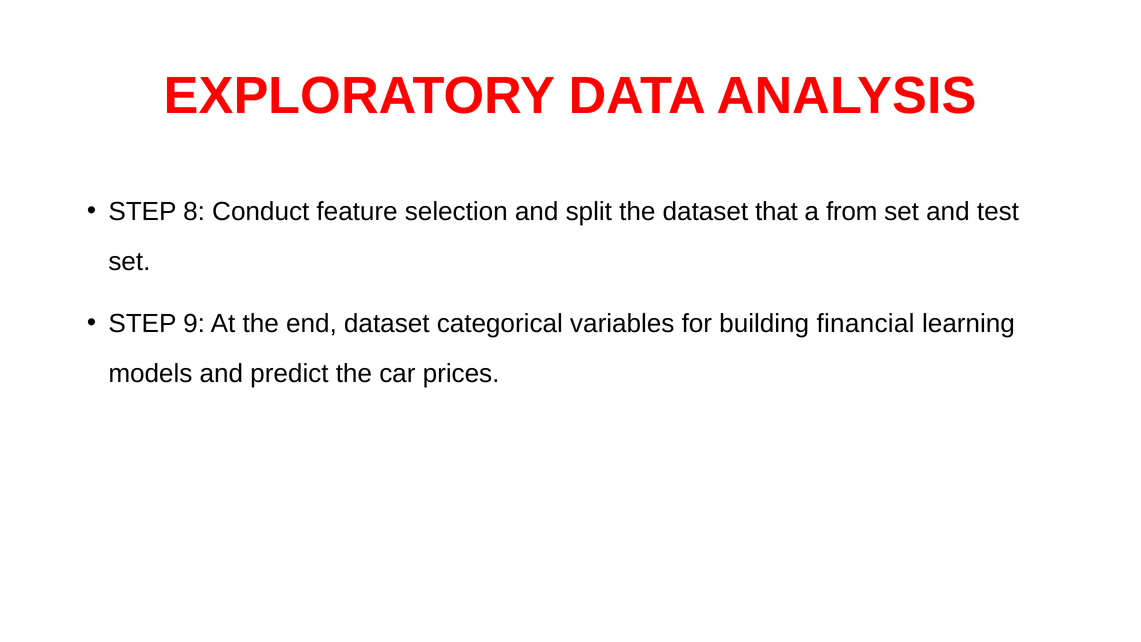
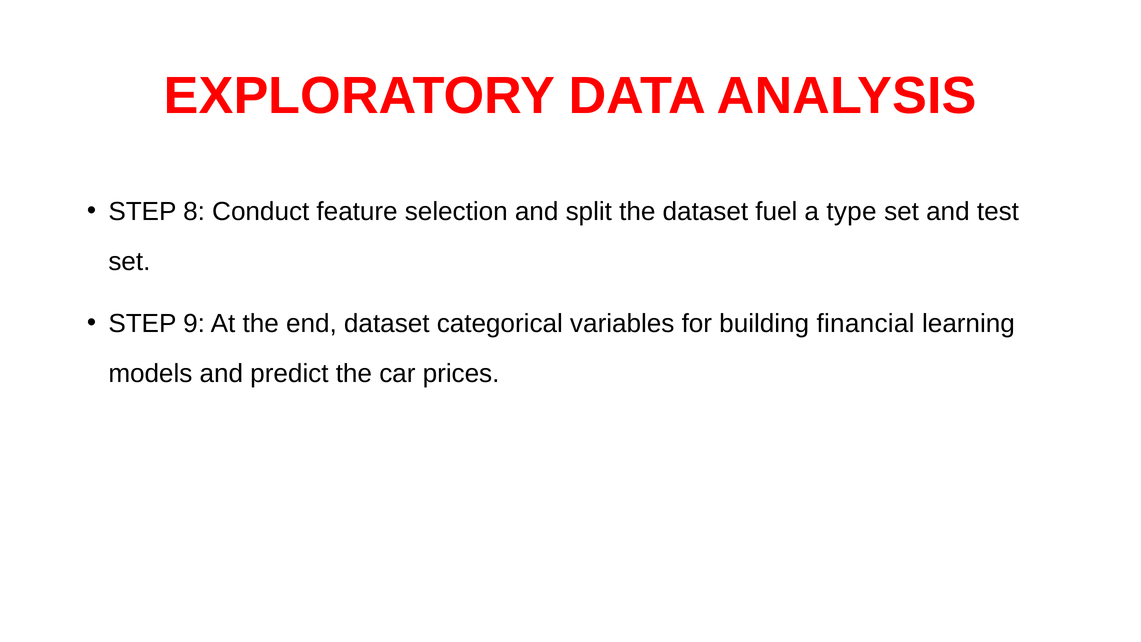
that: that -> fuel (776, 211)
from: from -> type (851, 211)
